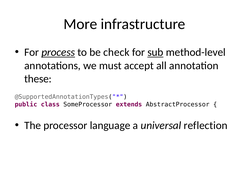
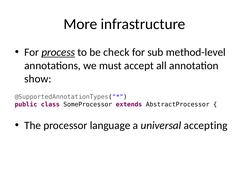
sub underline: present -> none (155, 52)
these: these -> show (38, 79)
reflection: reflection -> accepting (206, 125)
